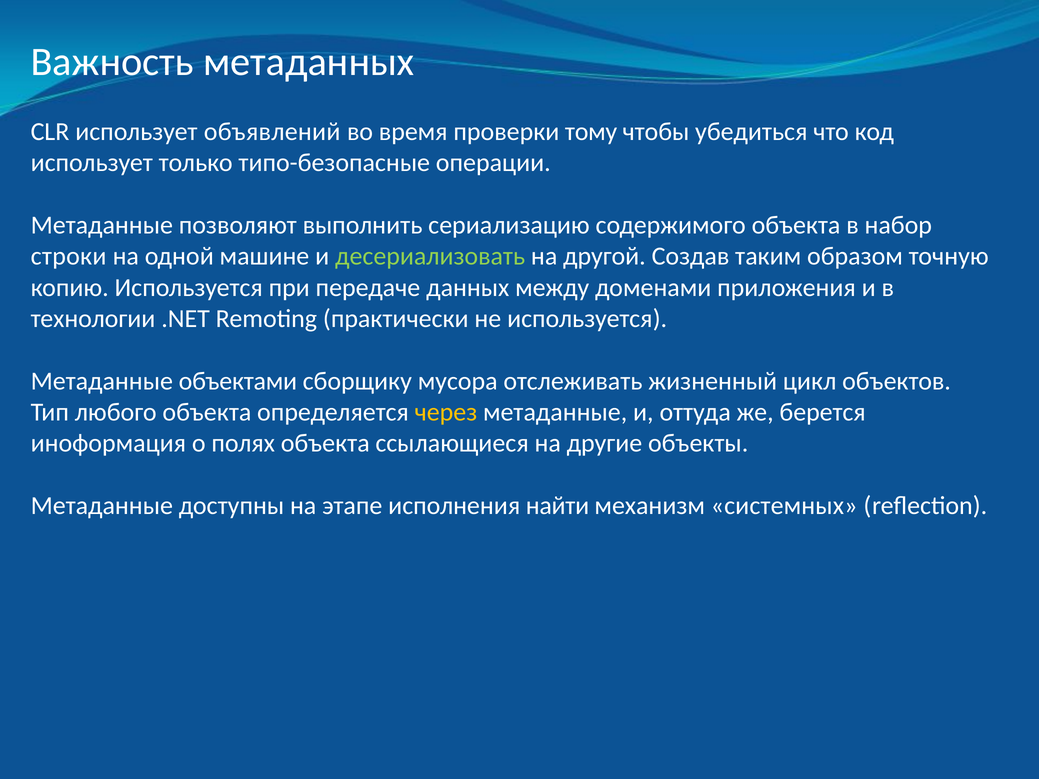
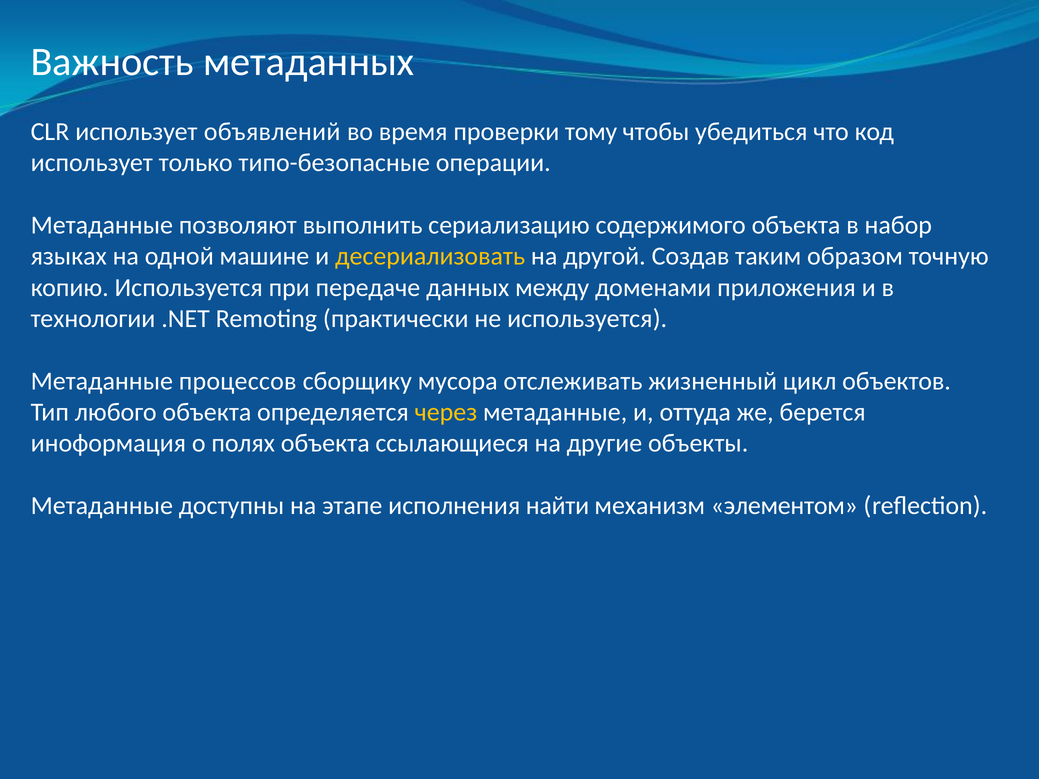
строки: строки -> языках (69, 256)
десериализовать colour: light green -> yellow (430, 256)
объектами: объектами -> процессов (238, 381)
системных: системных -> элементом (784, 506)
